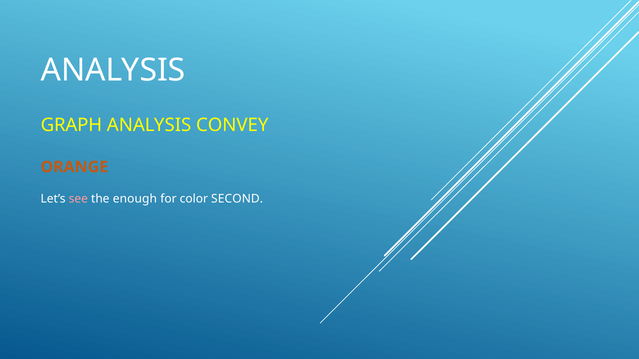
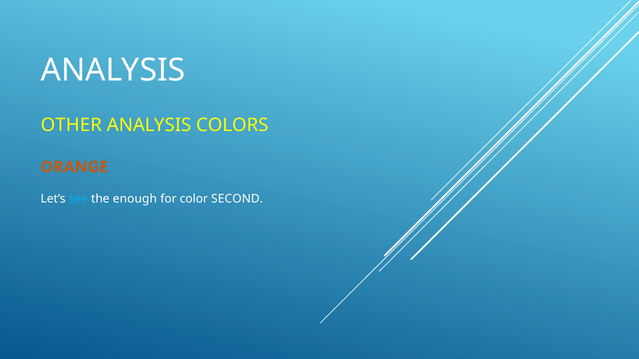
GRAPH: GRAPH -> OTHER (71, 125)
CONVEY: CONVEY -> COLORS (232, 125)
see colour: pink -> light blue (78, 199)
